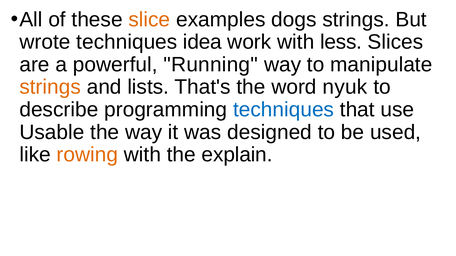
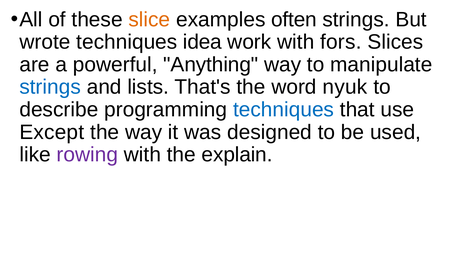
dogs: dogs -> often (294, 20)
less: less -> fors (341, 42)
Running: Running -> Anything (211, 65)
strings colour: orange -> blue (50, 87)
Usable: Usable -> Except (52, 132)
rowing colour: orange -> purple (87, 155)
